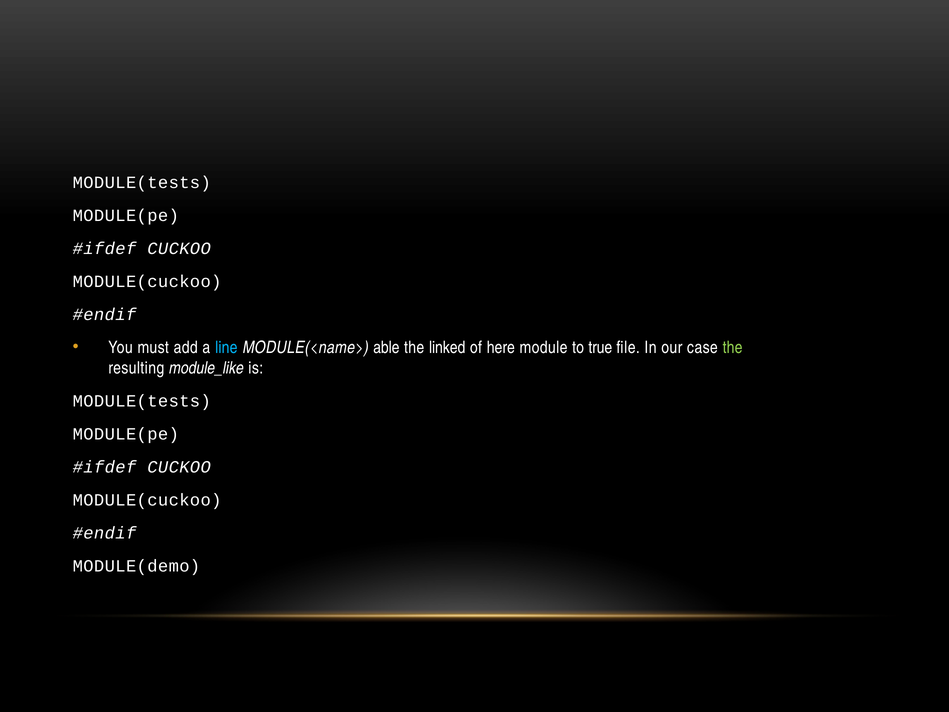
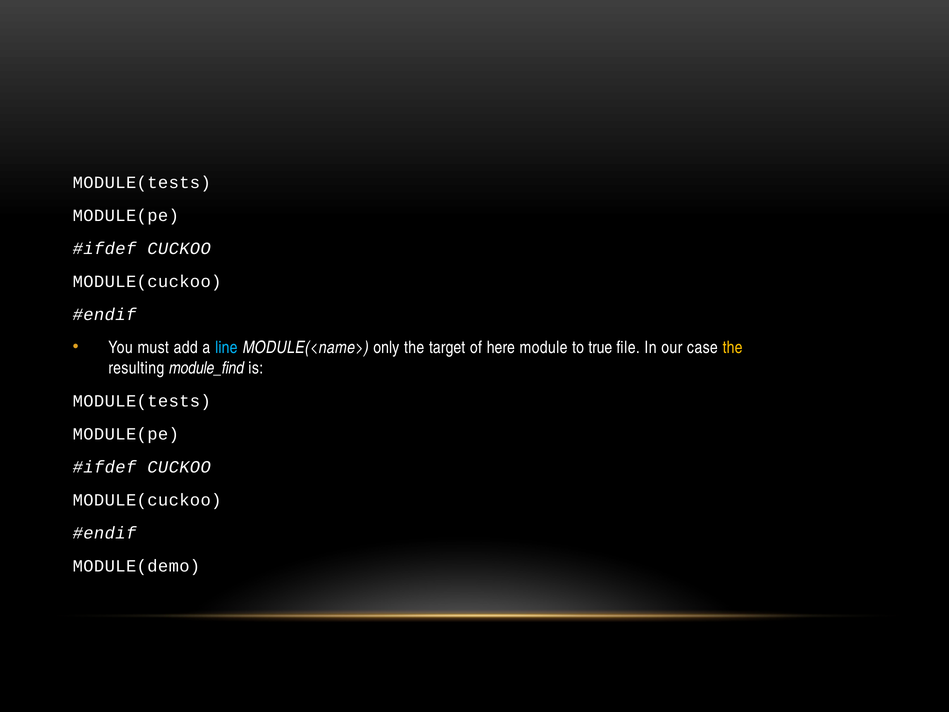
able: able -> only (386, 347)
linked: linked -> target (447, 347)
the colour: light green -> yellow (733, 347)
module_like: module_like -> module_find (207, 368)
